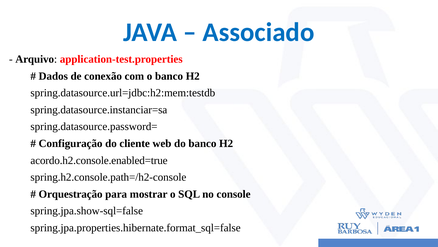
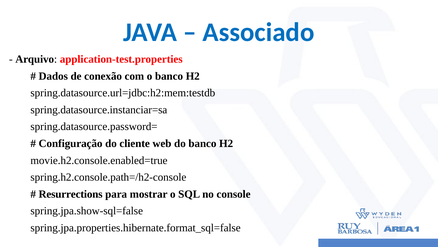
acordo.h2.console.enabled=true: acordo.h2.console.enabled=true -> movie.h2.console.enabled=true (99, 160)
Orquestração: Orquestração -> Resurrections (71, 194)
